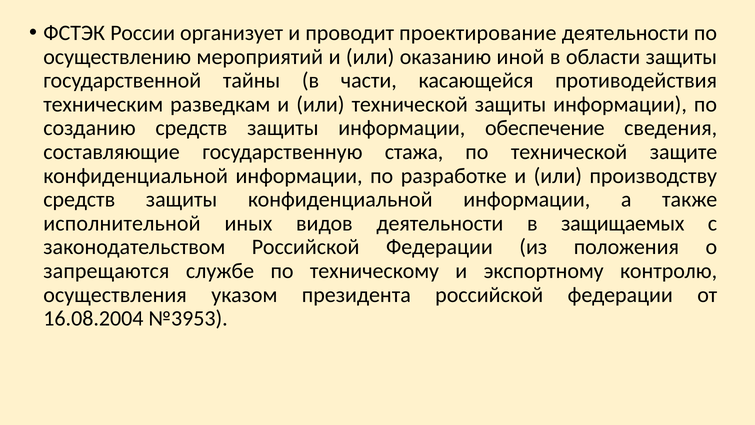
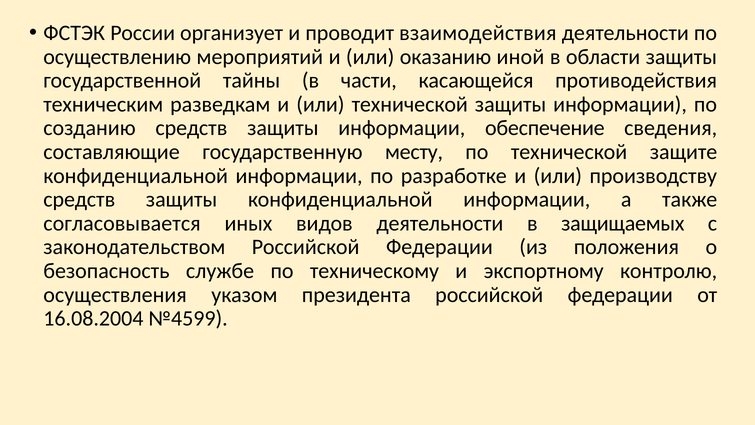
проектирование: проектирование -> взаимодействия (478, 33)
стажа: стажа -> месту (414, 152)
исполнительной: исполнительной -> согласовывается (122, 223)
запрещаются: запрещаются -> безопасность (106, 271)
№3953: №3953 -> №4599 (188, 318)
